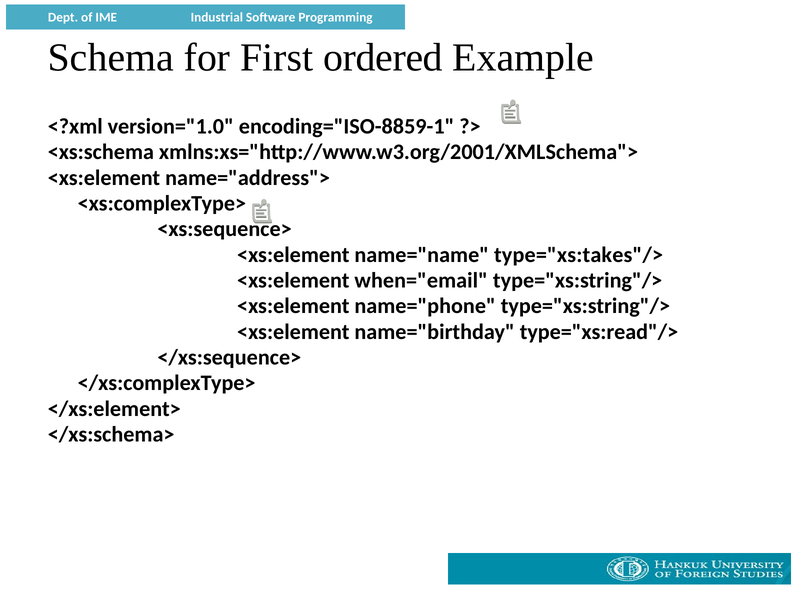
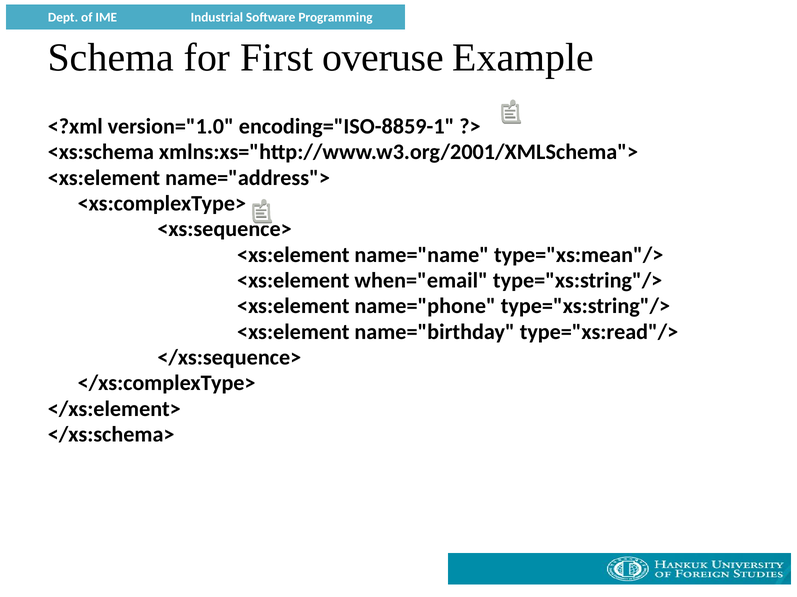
ordered: ordered -> overuse (383, 58)
type="xs:takes"/>: type="xs:takes"/> -> type="xs:mean"/> (579, 255)
